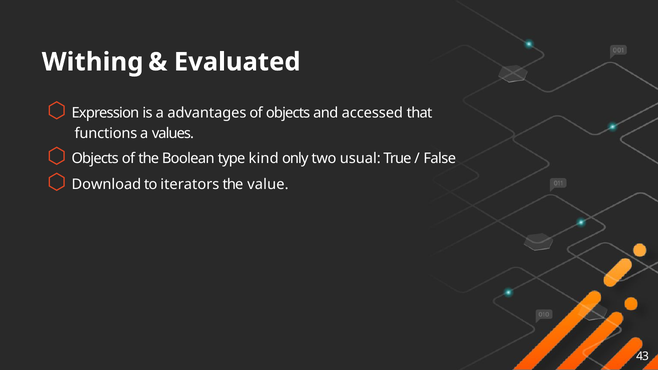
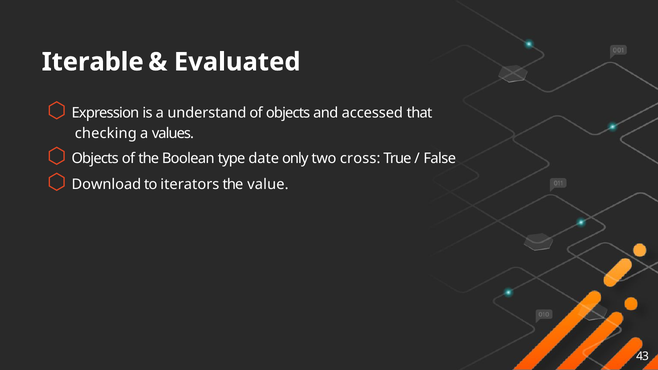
Withing: Withing -> Iterable (93, 62)
advantages: advantages -> understand (207, 113)
functions: functions -> checking (106, 133)
kind: kind -> date (264, 159)
usual: usual -> cross (360, 159)
